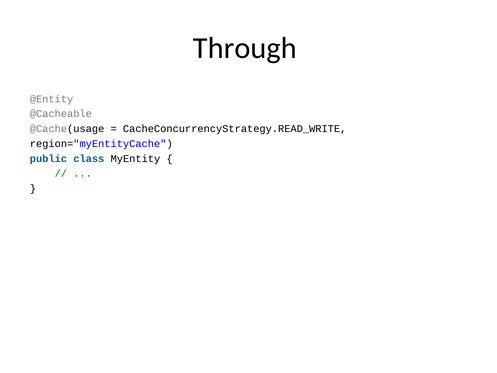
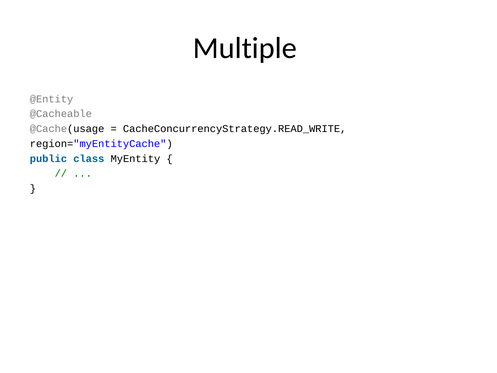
Through: Through -> Multiple (245, 48)
